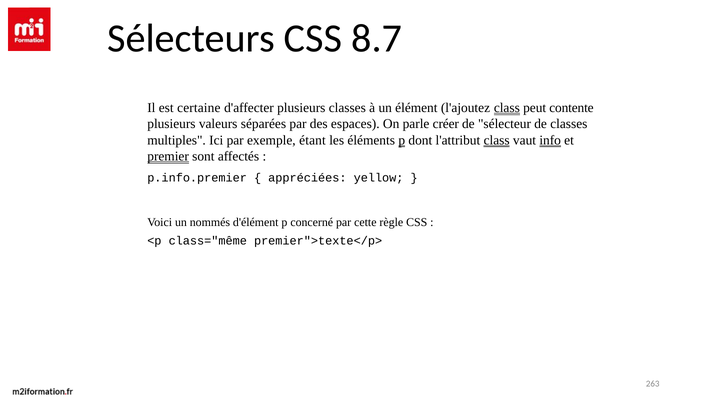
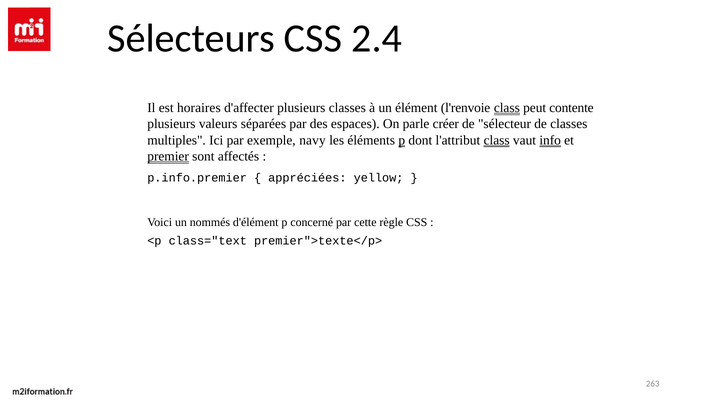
8.7: 8.7 -> 2.4 (377, 38)
certaine: certaine -> horaires (199, 108)
l'ajoutez: l'ajoutez -> l'renvoie (466, 108)
étant: étant -> navy (312, 140)
class="même: class="même -> class="text (208, 241)
